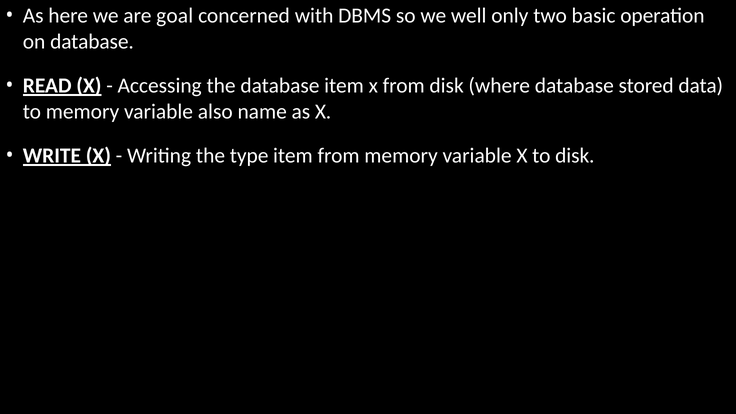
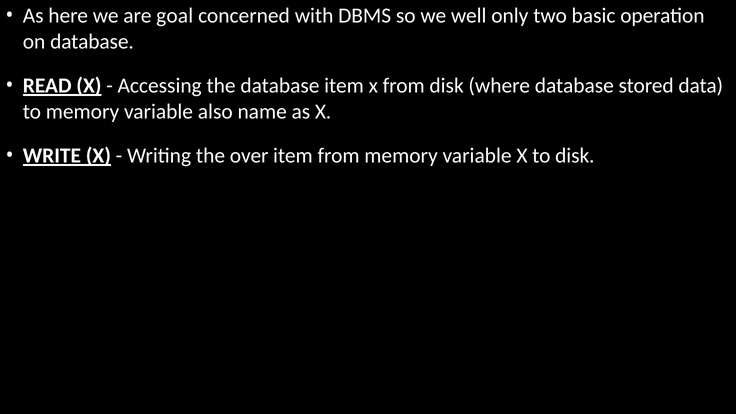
type: type -> over (249, 156)
